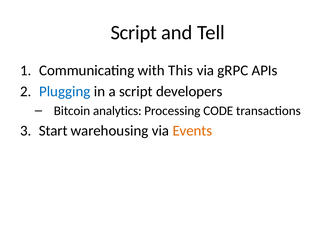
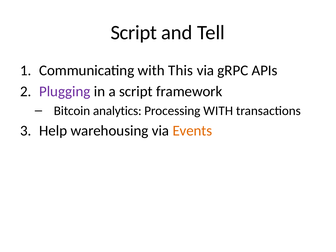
Plugging colour: blue -> purple (65, 91)
developers: developers -> framework (189, 91)
Processing CODE: CODE -> WITH (218, 111)
Start: Start -> Help (53, 131)
